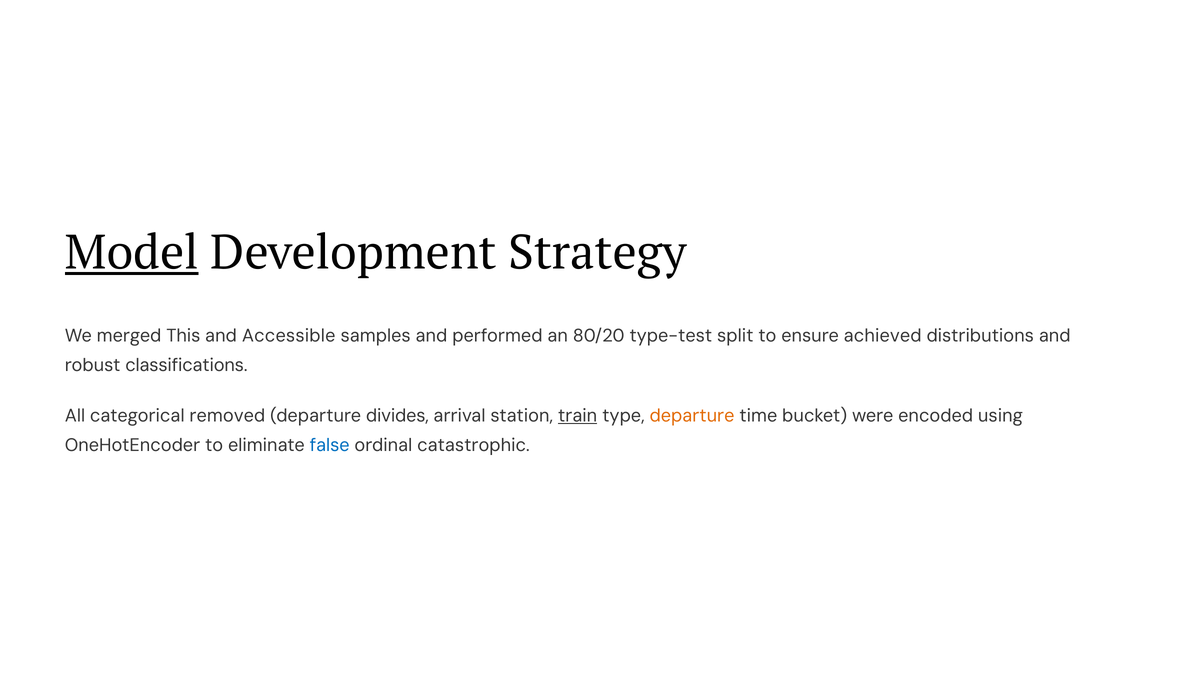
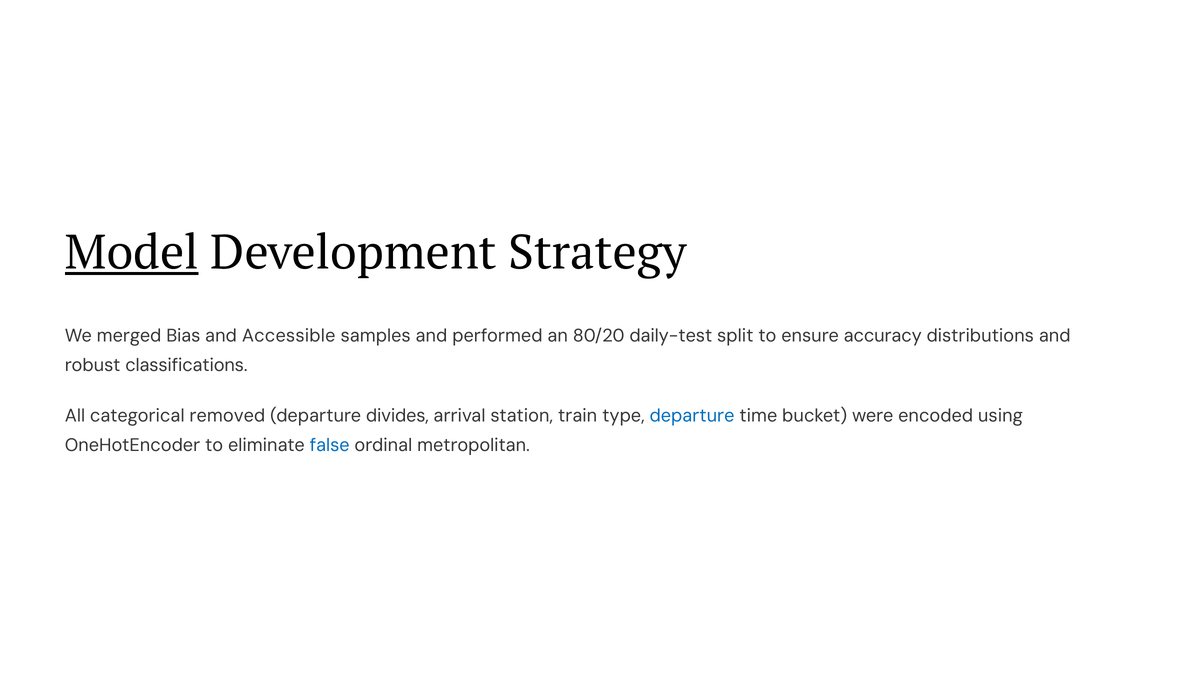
This: This -> Bias (183, 336)
type-test: type-test -> daily-test (671, 336)
achieved: achieved -> accuracy (883, 336)
train underline: present -> none (578, 416)
departure colour: orange -> blue (692, 416)
catastrophic: catastrophic -> metropolitan (474, 445)
